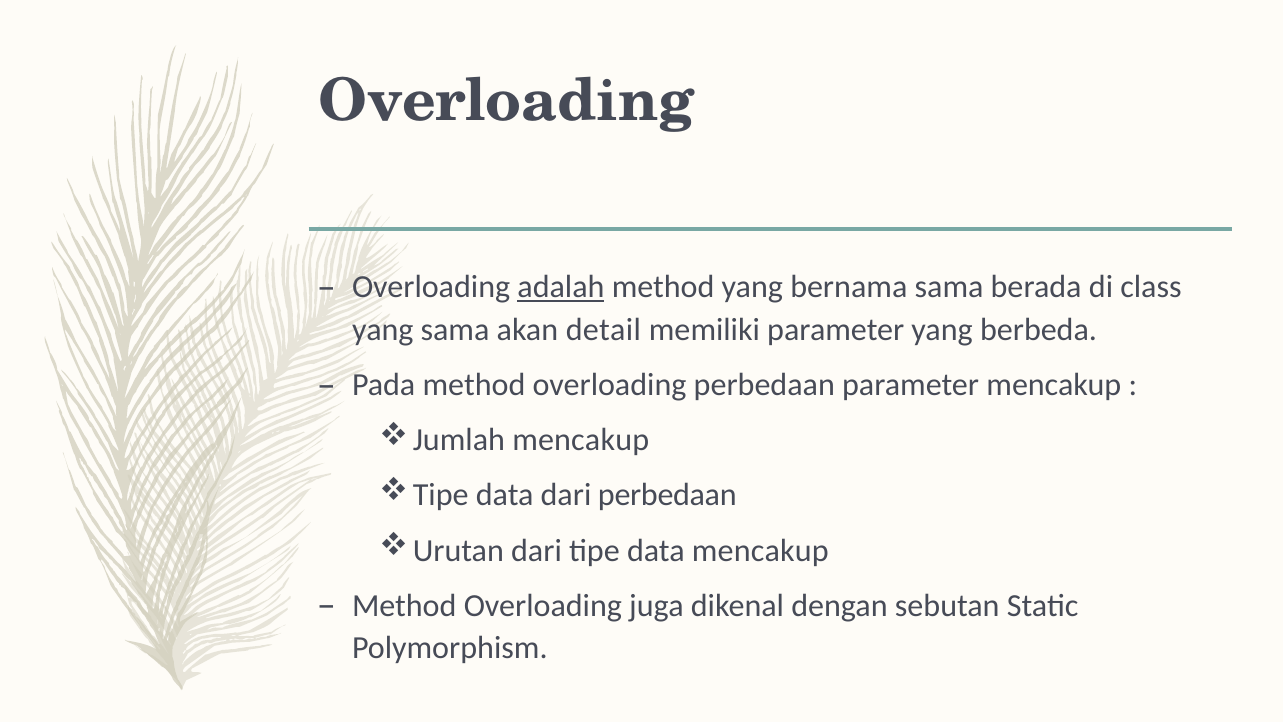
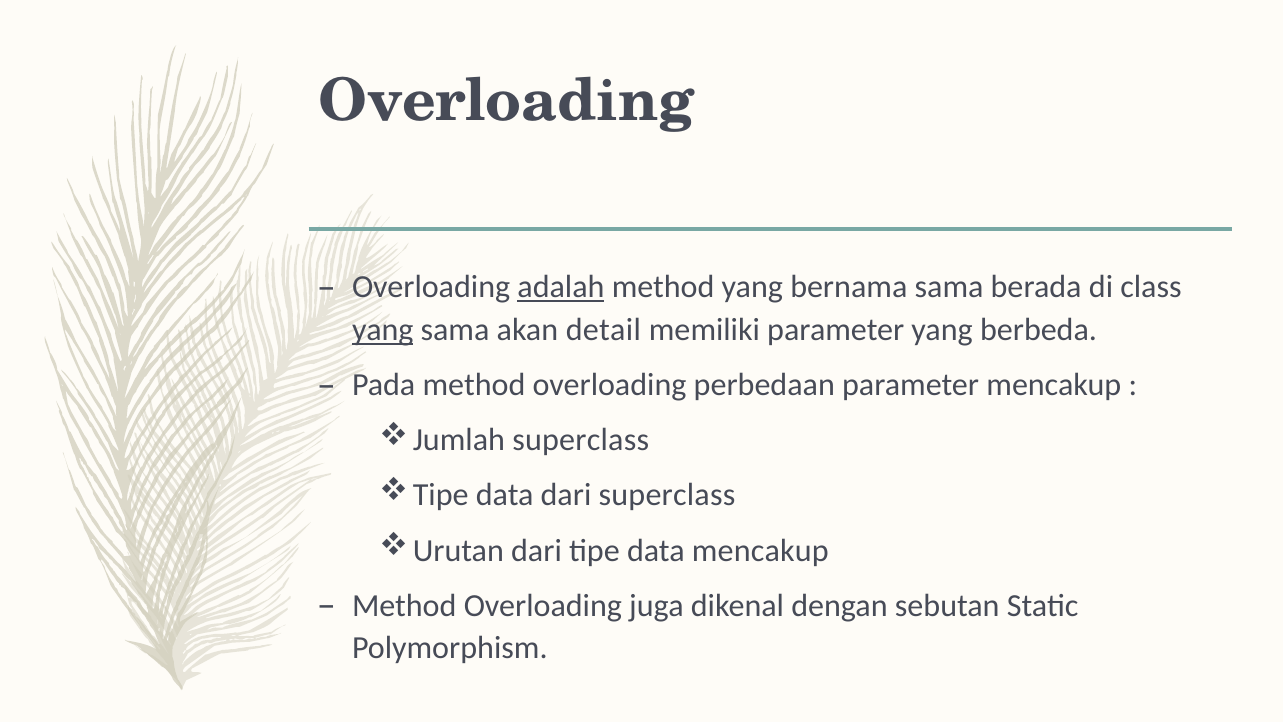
yang underline: none -> present (383, 330)
Jumlah mencakup: mencakup -> superclass (581, 440)
dari perbedaan: perbedaan -> superclass (667, 495)
